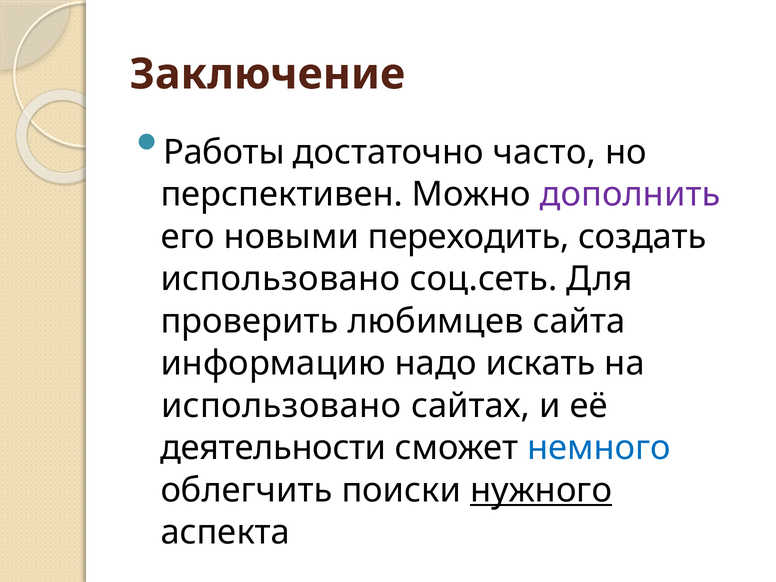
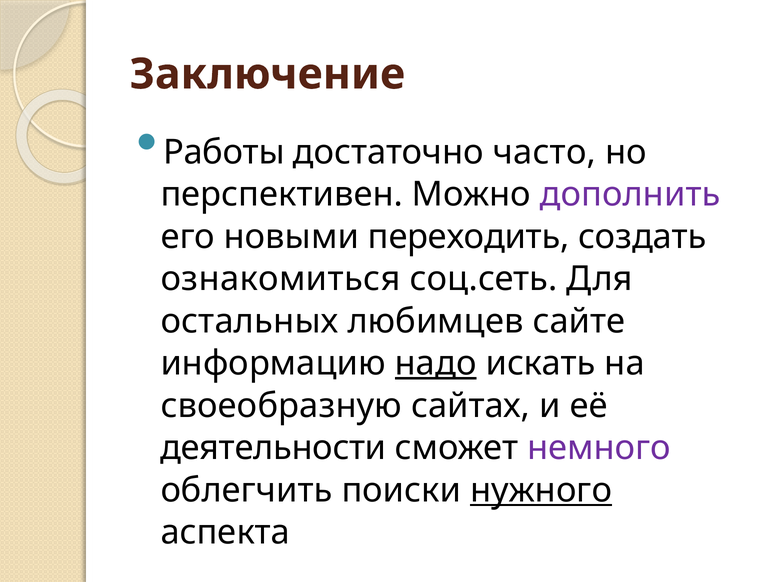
использовано: использовано -> ознакомиться (280, 279)
проверить: проверить -> остальных (250, 321)
сайта: сайта -> сайте (579, 321)
надо underline: none -> present (436, 363)
использовано: использовано -> своеобразную (281, 406)
немного colour: blue -> purple (599, 448)
